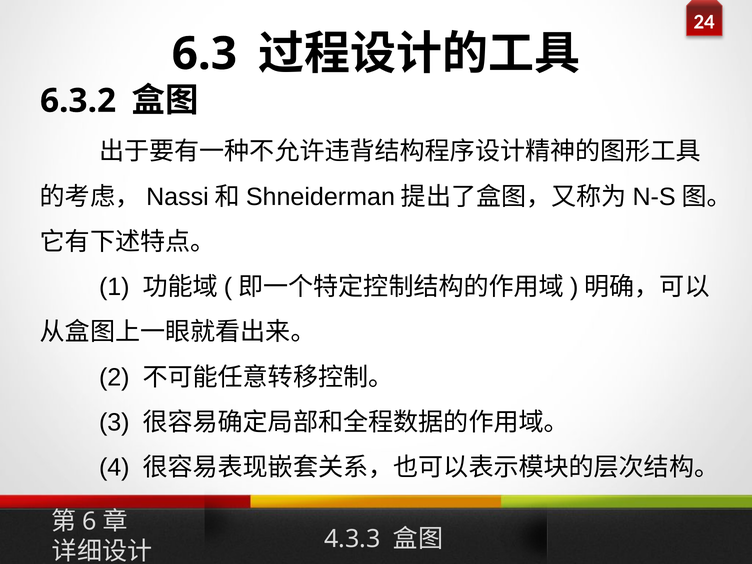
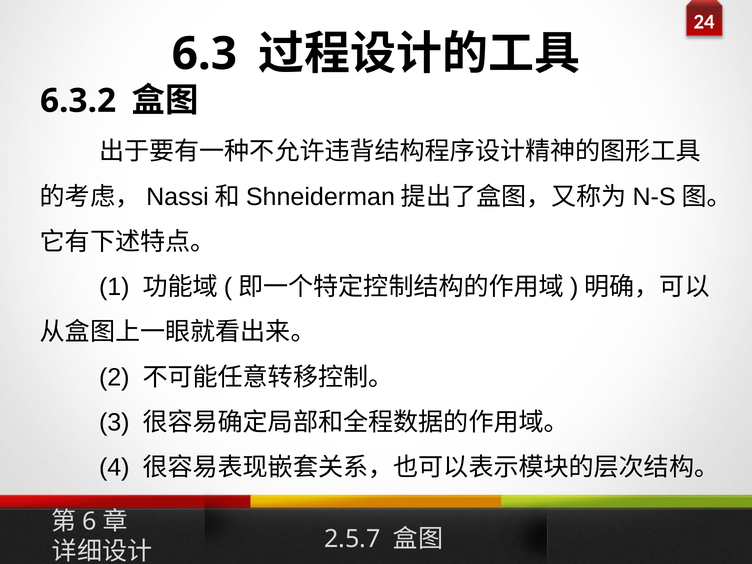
4.3.3: 4.3.3 -> 2.5.7 (352, 539)
